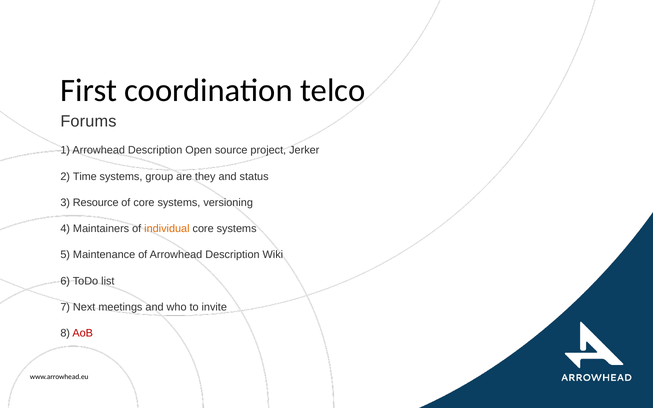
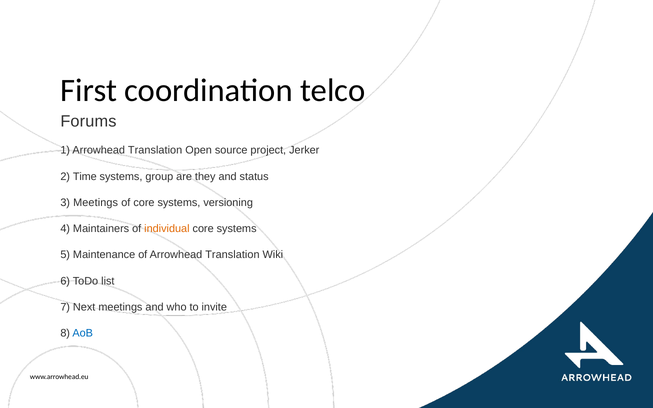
1 Arrowhead Description: Description -> Translation (155, 150)
3 Resource: Resource -> Meetings (96, 203)
of Arrowhead Description: Description -> Translation (232, 255)
AoB colour: red -> blue (83, 333)
